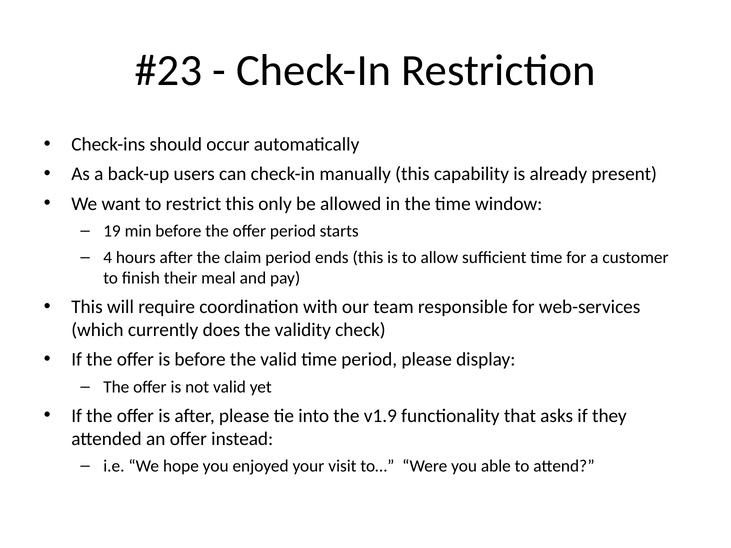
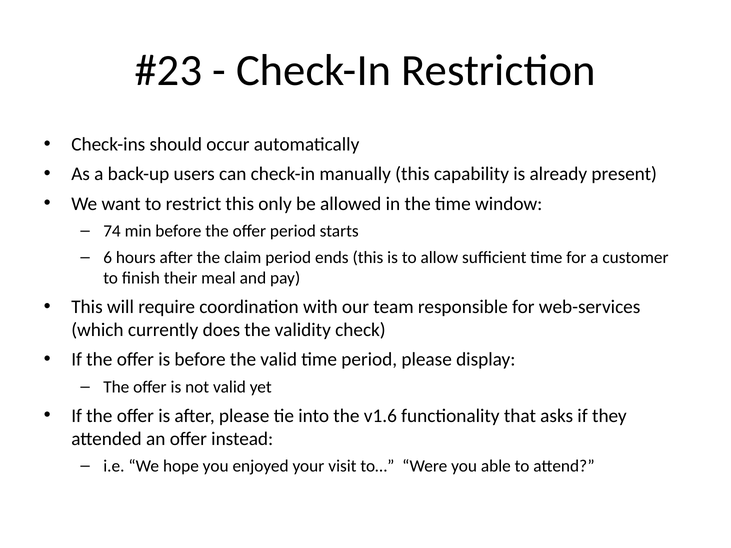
19: 19 -> 74 (112, 231)
4: 4 -> 6 (108, 258)
v1.9: v1.9 -> v1.6 (380, 416)
